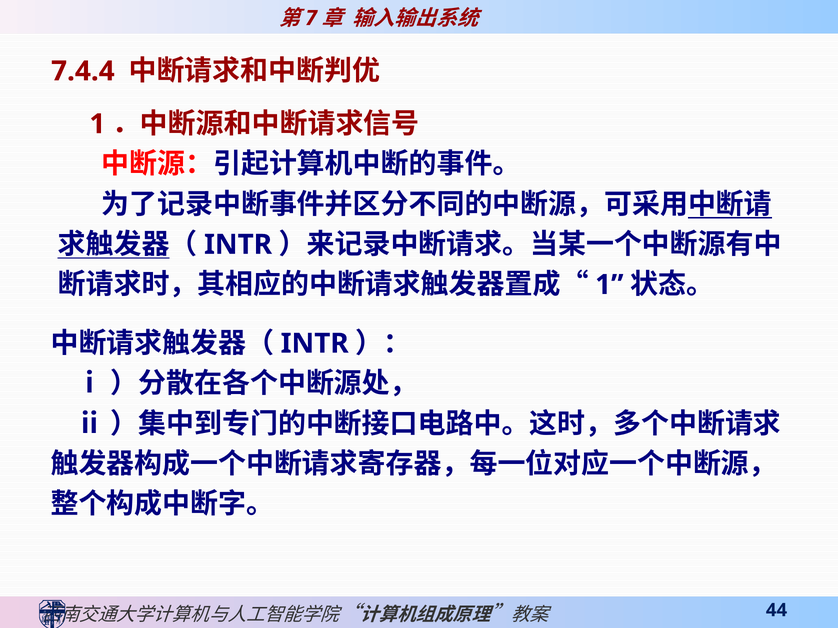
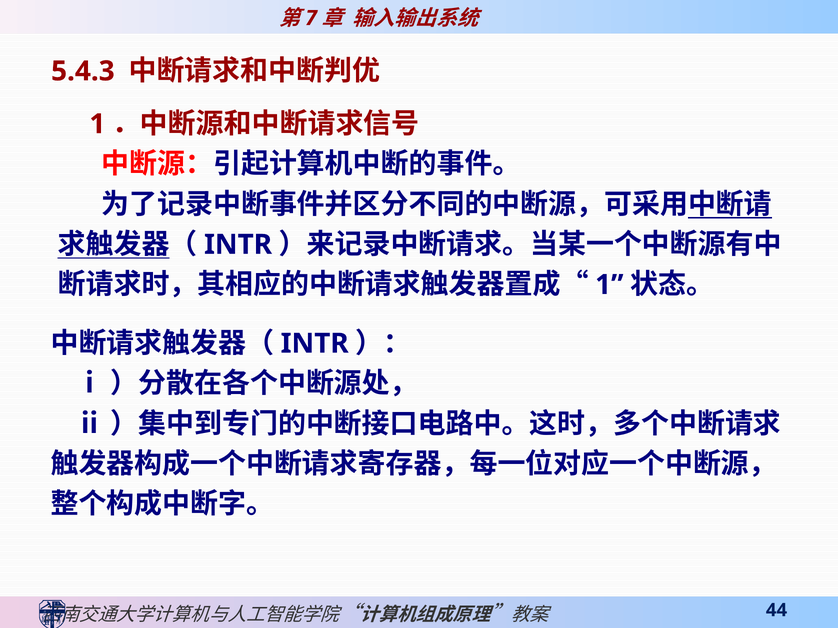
7.4.4: 7.4.4 -> 5.4.3 (83, 71)
